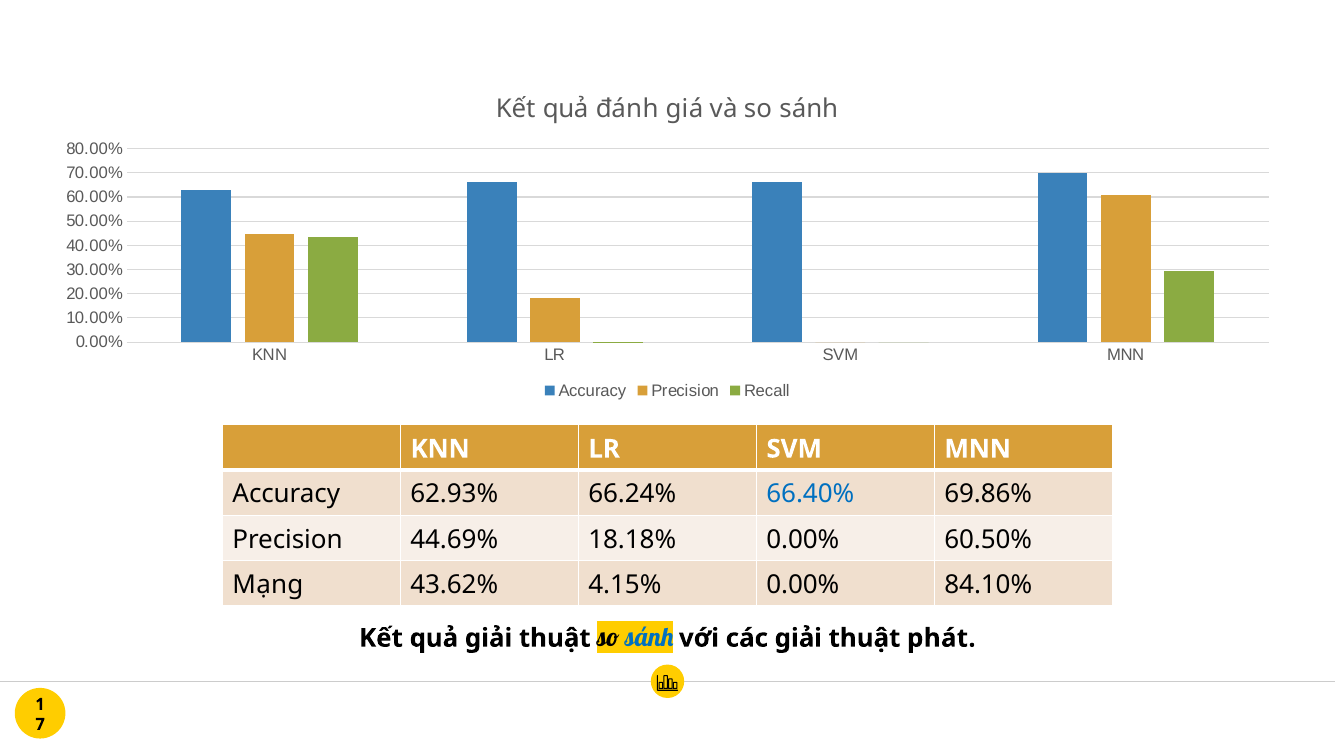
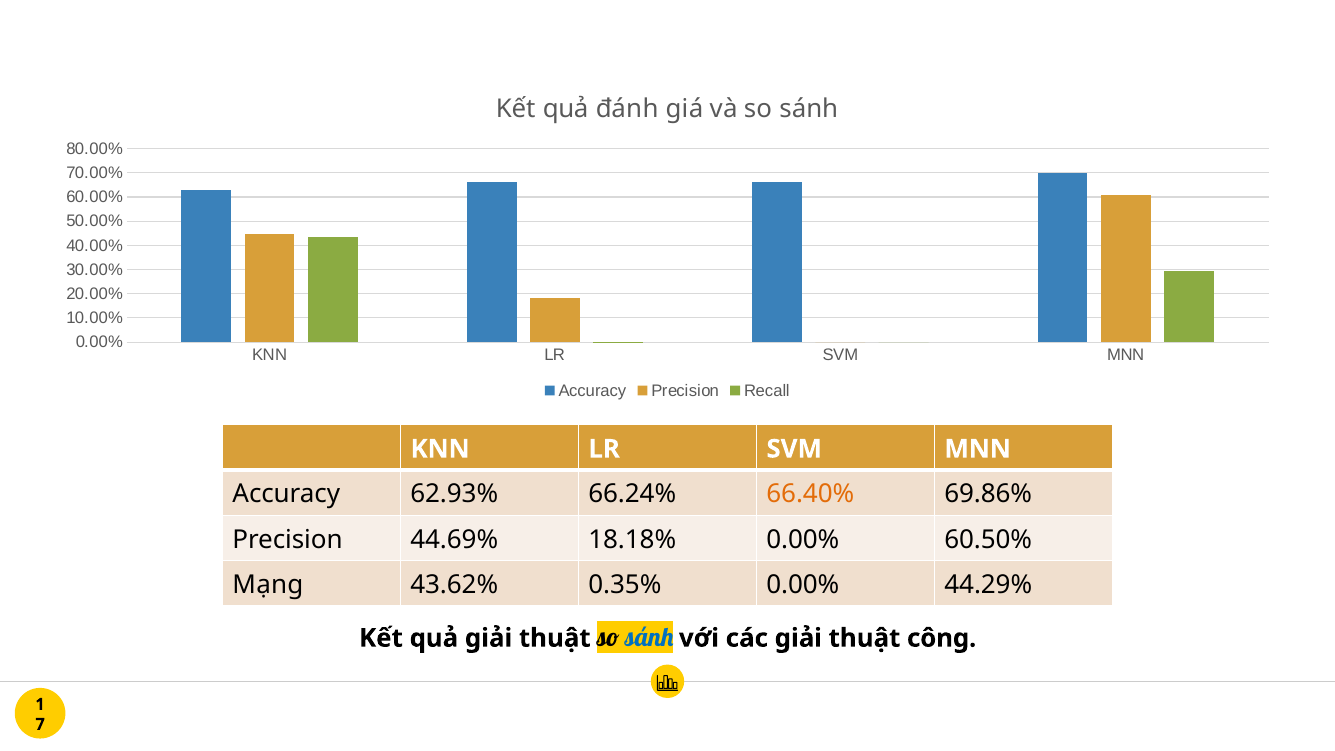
66.40% colour: blue -> orange (810, 494)
4.15%: 4.15% -> 0.35% (625, 585)
84.10%: 84.10% -> 44.29% (988, 585)
phát: phát -> công (942, 638)
